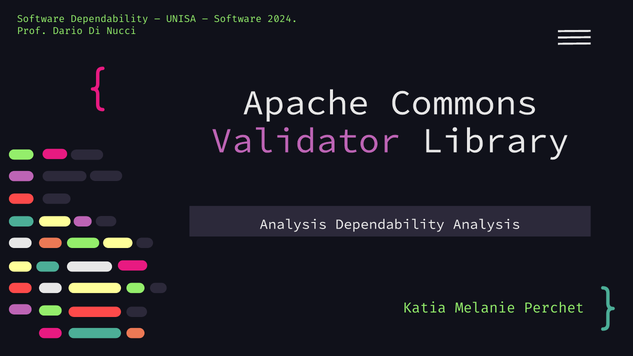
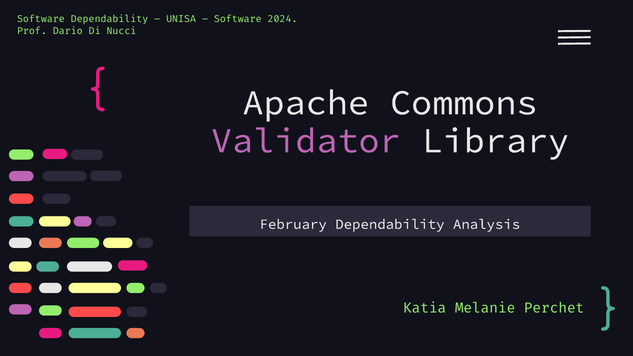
Analysis: Analysis -> February (293, 224)
